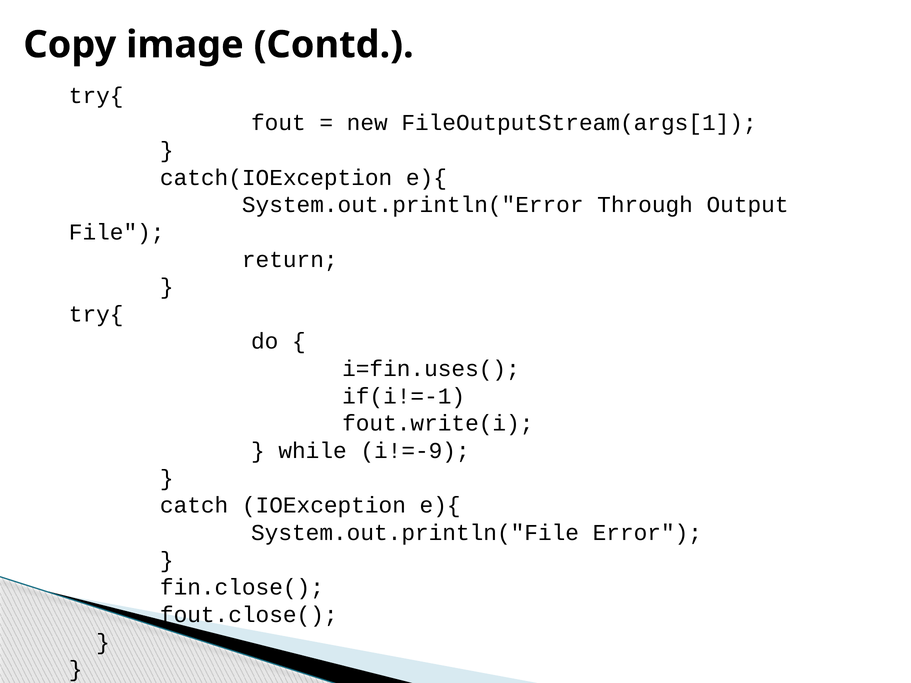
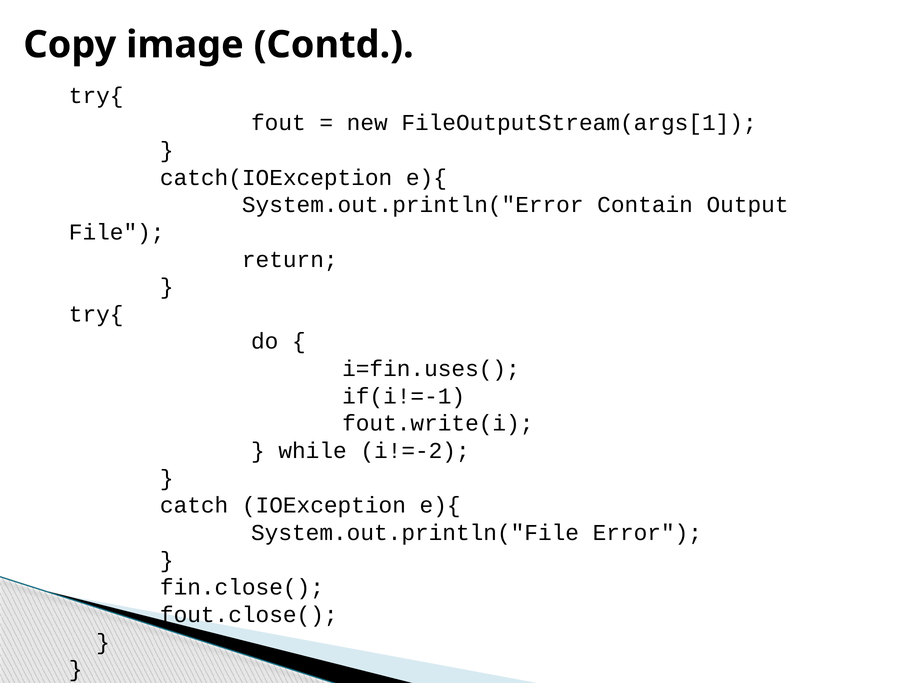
Through: Through -> Contain (645, 205)
i!=-9: i!=-9 -> i!=-2 (415, 451)
